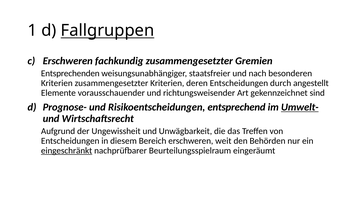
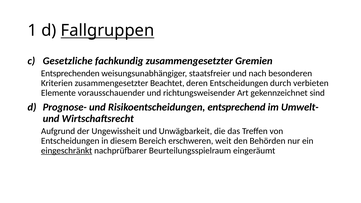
Erschweren: Erschweren -> Gesetzliche (68, 61)
zusammengesetzter Kriterien: Kriterien -> Beachtet (167, 83)
angestellt: angestellt -> verbieten (311, 83)
Umwelt- underline: present -> none (300, 107)
